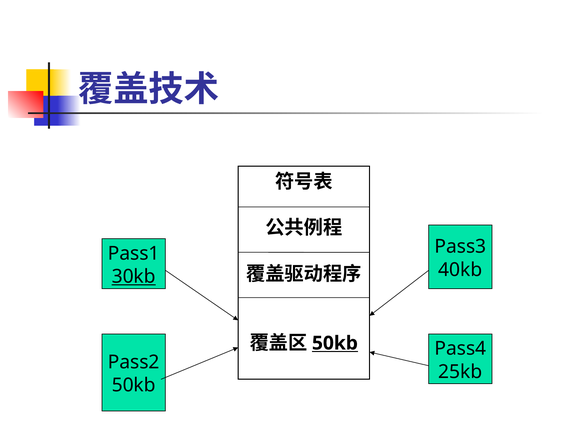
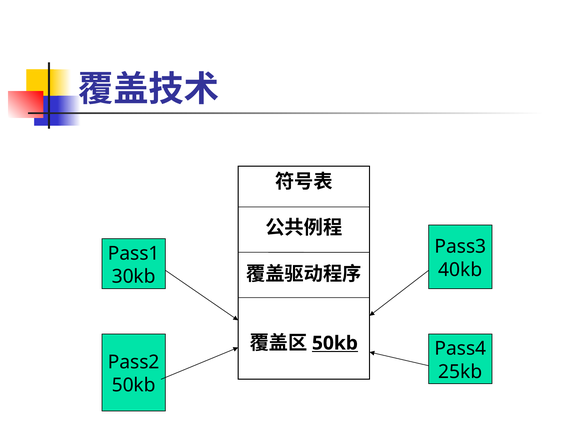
30kb underline: present -> none (134, 276)
